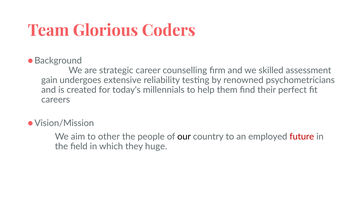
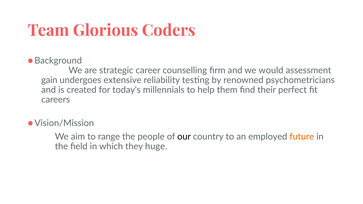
skilled: skilled -> would (271, 70)
other: other -> range (109, 137)
future colour: red -> orange (302, 137)
